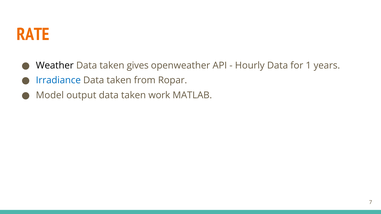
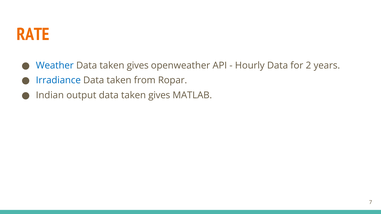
Weather colour: black -> blue (55, 66)
1: 1 -> 2 (308, 66)
Model: Model -> Indian (50, 95)
output data taken work: work -> gives (159, 95)
